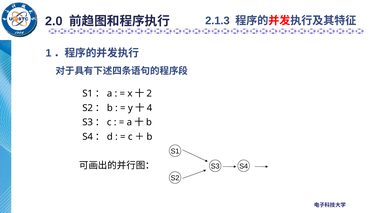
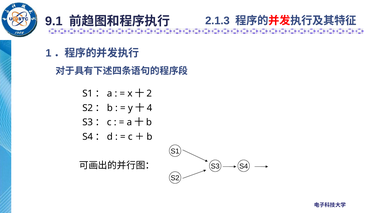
2.0: 2.0 -> 9.1 (54, 21)
